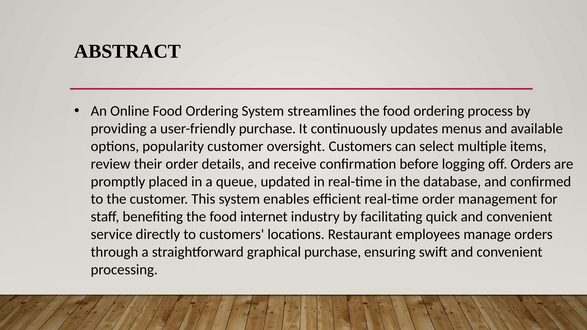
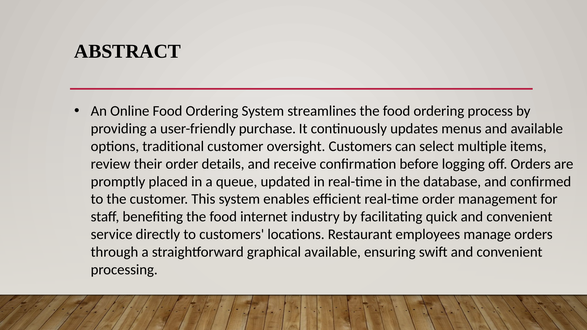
popularity: popularity -> traditional (173, 146)
graphical purchase: purchase -> available (333, 252)
